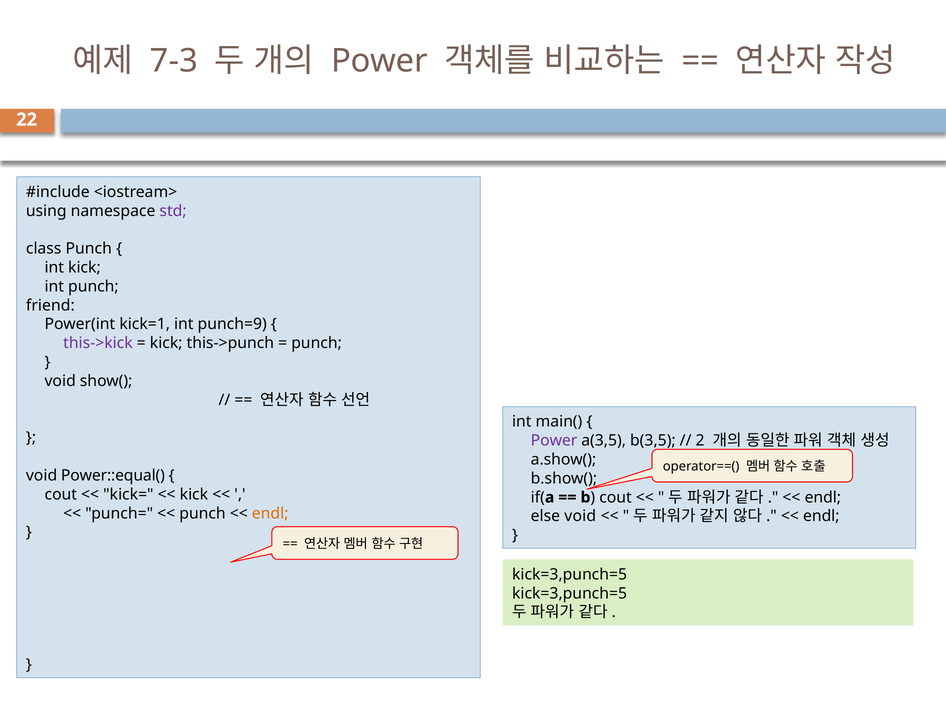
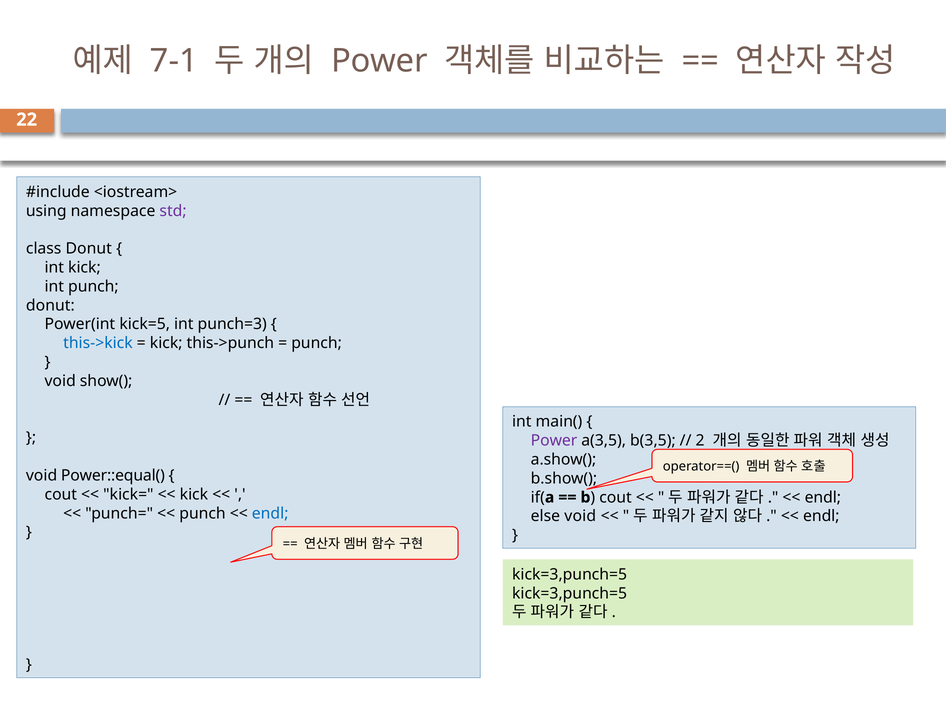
7-3: 7-3 -> 7-1 (174, 61)
class Punch: Punch -> Donut (89, 249)
friend: friend -> donut (50, 306)
kick=1: kick=1 -> kick=5 (145, 325)
punch=9: punch=9 -> punch=3 (232, 325)
this->kick colour: purple -> blue (98, 343)
endl colour: orange -> blue (270, 514)
